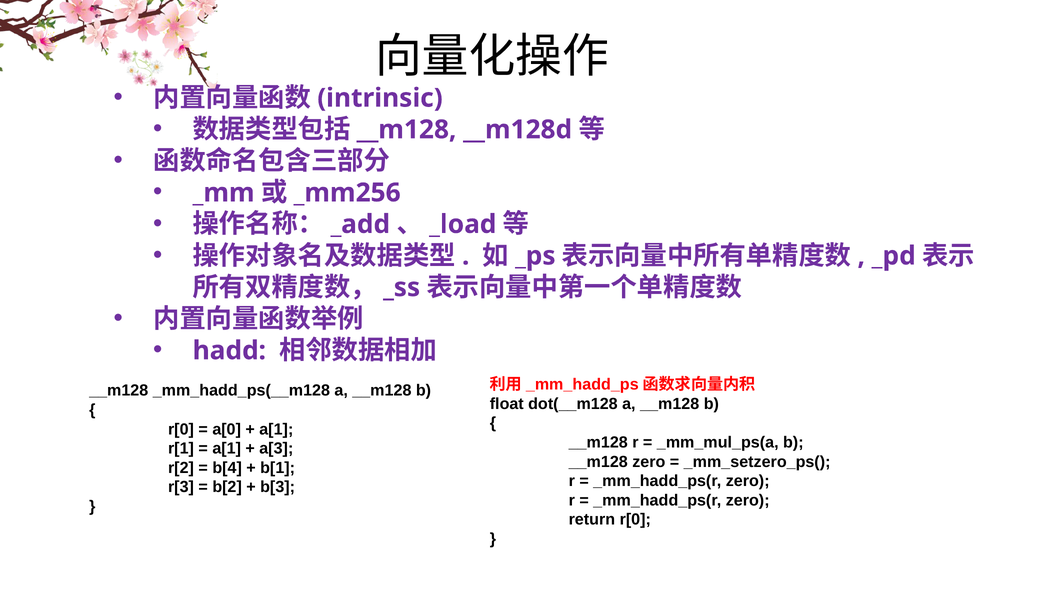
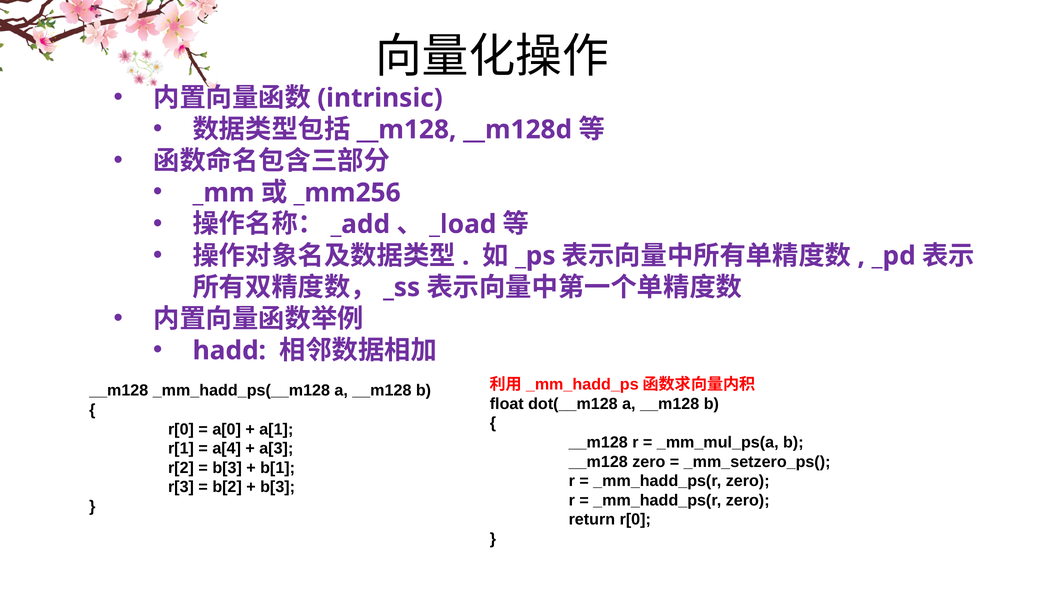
a[1: a[1 -> a[4 (227, 448)
b[4: b[4 -> b[3 (227, 468)
